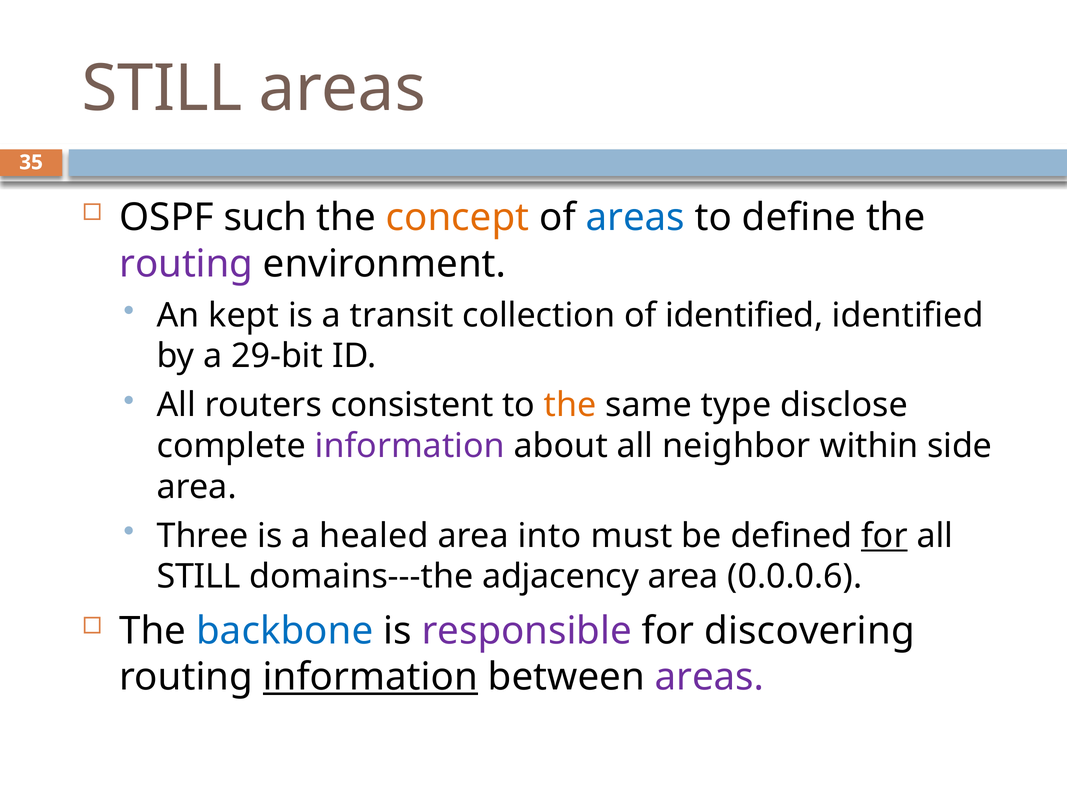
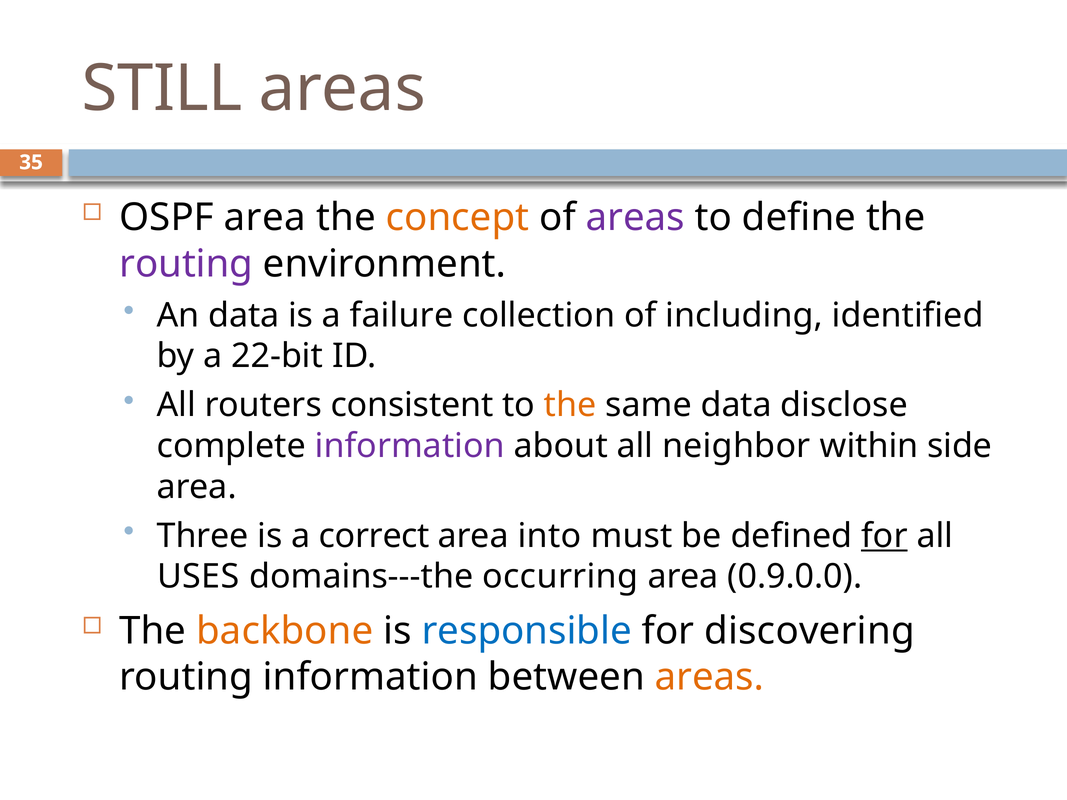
OSPF such: such -> area (265, 218)
areas colour: blue -> purple (635, 218)
An kept: kept -> data (244, 315)
transit: transit -> failure (402, 315)
of identified: identified -> including (744, 315)
29-bit: 29-bit -> 22-bit (277, 356)
same type: type -> data (736, 405)
healed: healed -> correct (374, 536)
STILL: STILL -> USES (198, 577)
adjacency: adjacency -> occurring (560, 577)
0.0.0.6: 0.0.0.6 -> 0.9.0.0 (795, 577)
backbone colour: blue -> orange (285, 631)
responsible colour: purple -> blue (527, 631)
information underline: present -> none (370, 677)
areas colour: purple -> orange (709, 677)
